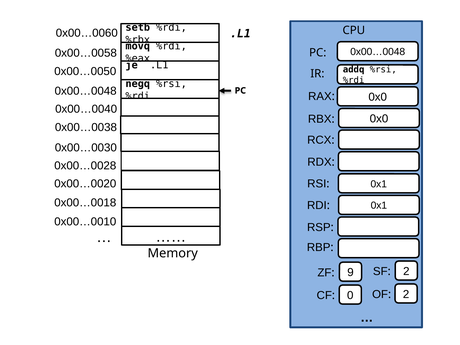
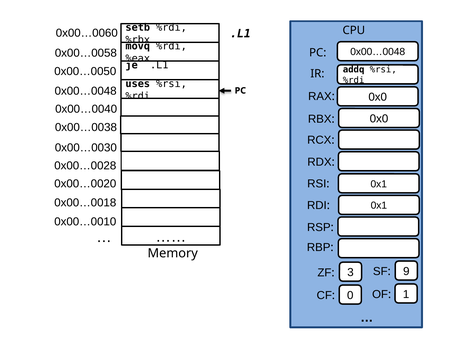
negq: negq -> uses (138, 84)
9: 9 -> 3 (350, 272)
2: 2 -> 9 (406, 271)
2: 2 -> 1 (406, 294)
